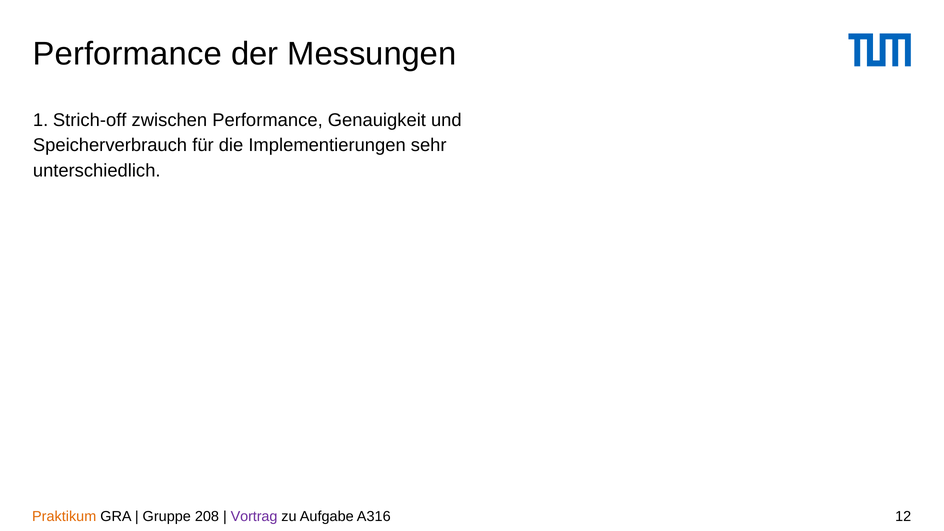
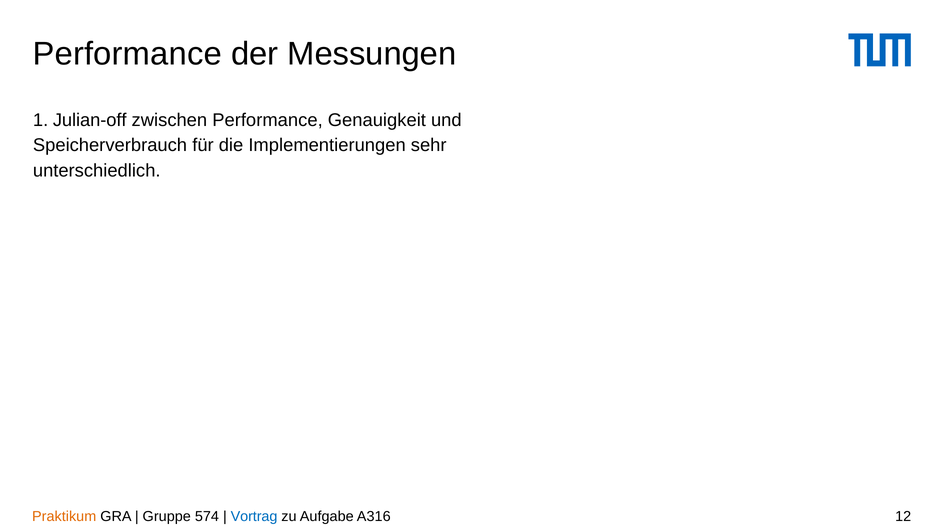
Strich-off: Strich-off -> Julian-off (90, 120)
208: 208 -> 574 (207, 516)
Vortrag colour: purple -> blue (254, 516)
